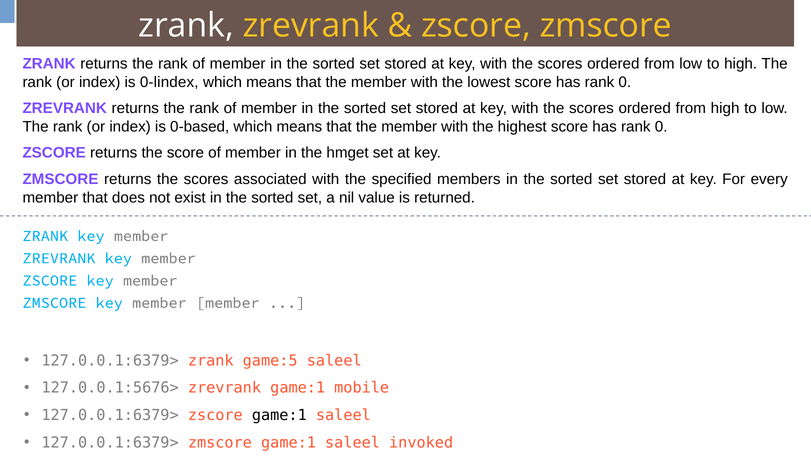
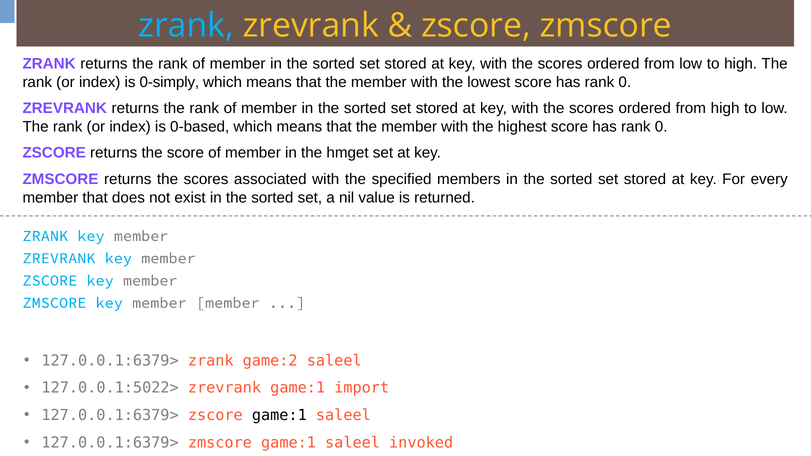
zrank colour: white -> light blue (186, 26)
0-lindex: 0-lindex -> 0-simply (169, 82)
game:5: game:5 -> game:2 (270, 361)
127.0.0.1:5676>: 127.0.0.1:5676> -> 127.0.0.1:5022> (110, 388)
mobile: mobile -> import (362, 388)
